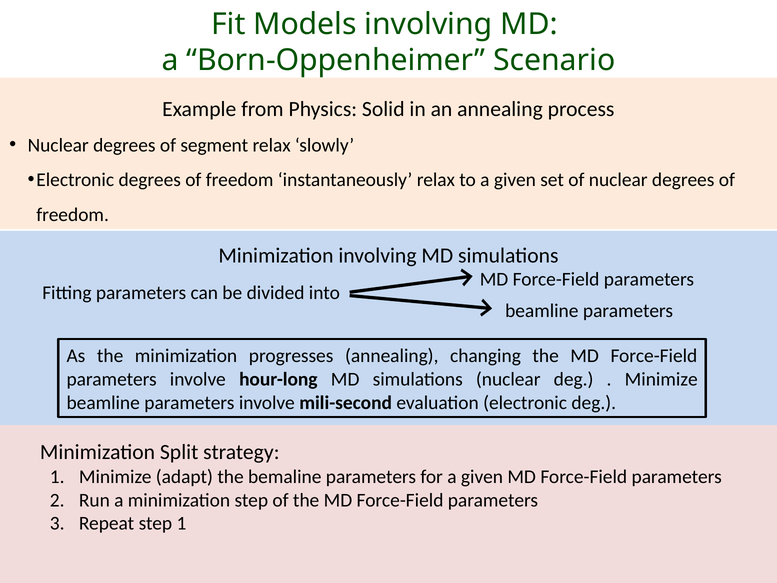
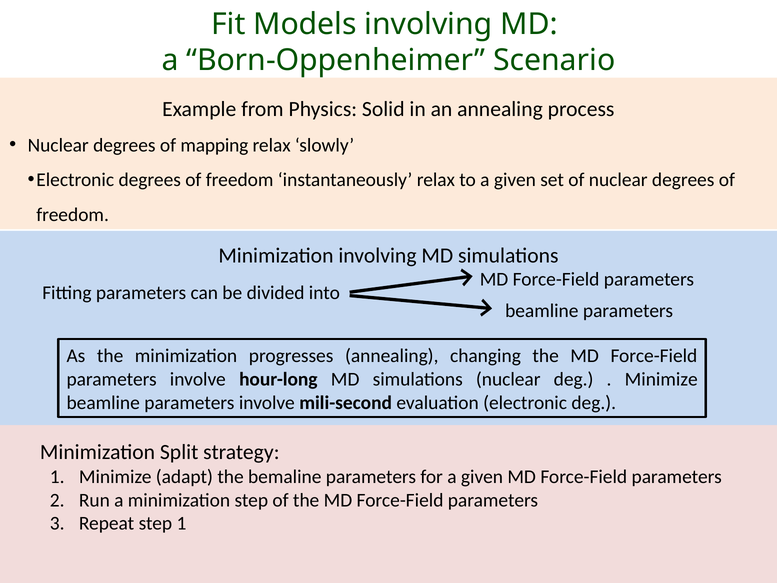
segment: segment -> mapping (214, 145)
